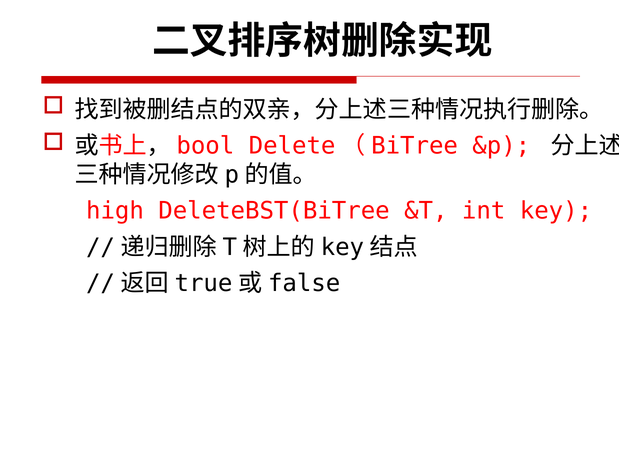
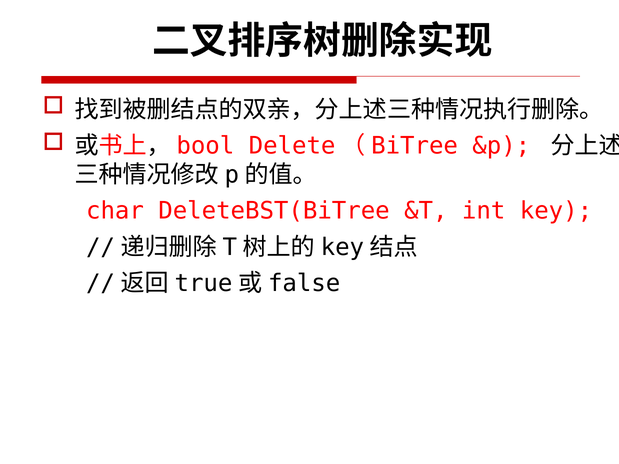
high: high -> char (115, 211)
